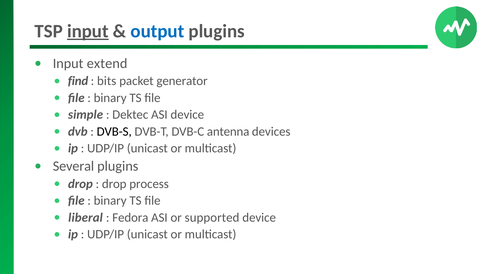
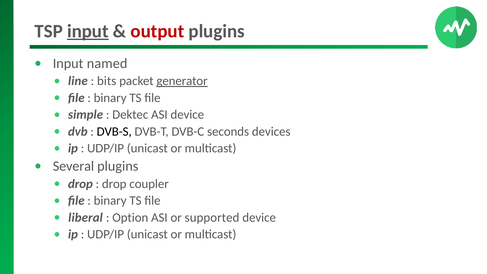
output colour: blue -> red (157, 31)
extend: extend -> named (107, 63)
find: find -> line (78, 81)
generator underline: none -> present (182, 81)
antenna: antenna -> seconds (228, 132)
process: process -> coupler (149, 184)
Fedora: Fedora -> Option (130, 218)
